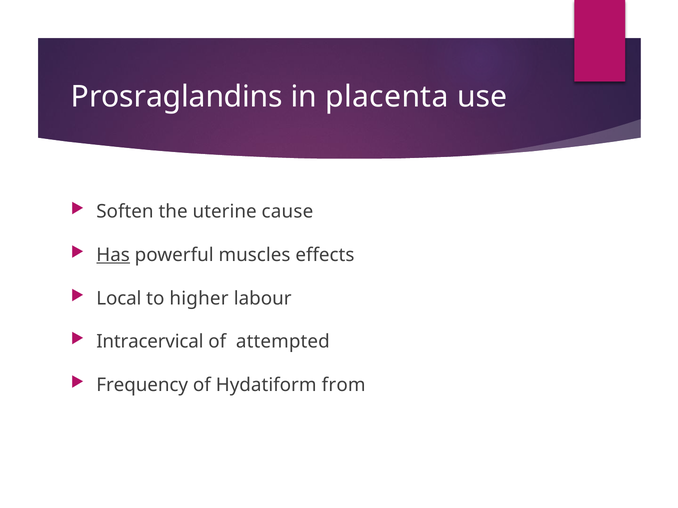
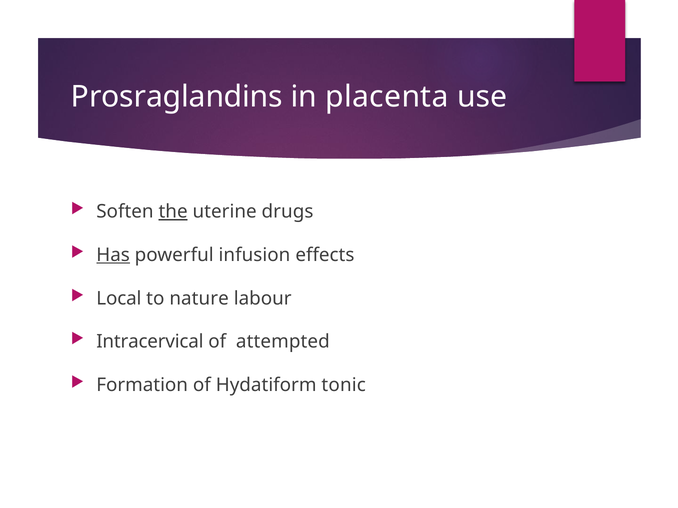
the underline: none -> present (173, 212)
cause: cause -> drugs (287, 212)
muscles: muscles -> infusion (254, 255)
higher: higher -> nature (199, 299)
Frequency: Frequency -> Formation (142, 385)
from: from -> tonic (344, 385)
